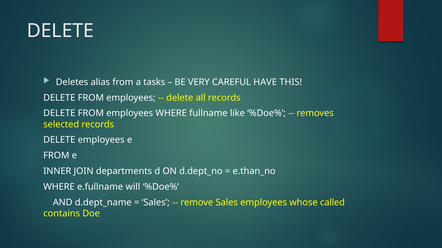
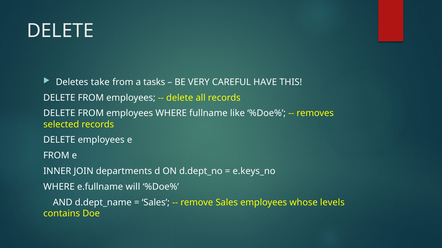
alias: alias -> take (100, 82)
e.than_no: e.than_no -> e.keys_no (254, 172)
called: called -> levels (332, 203)
